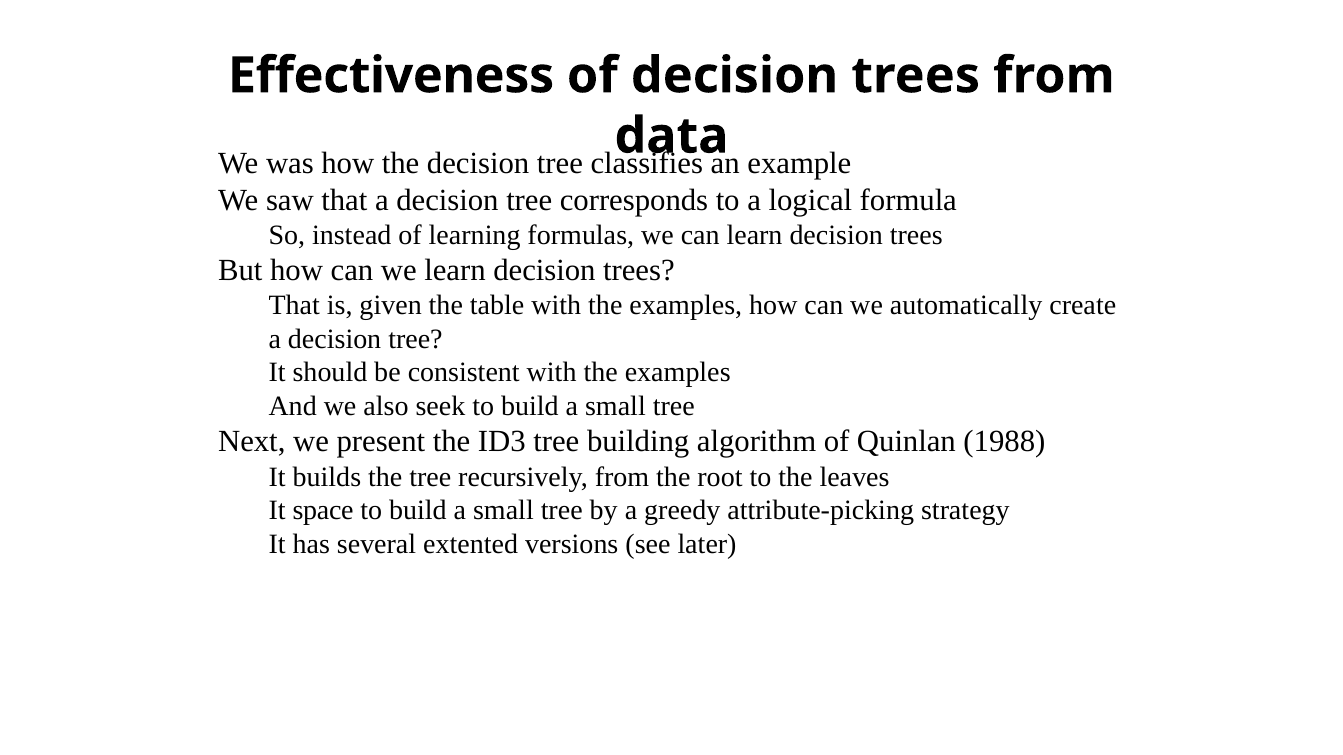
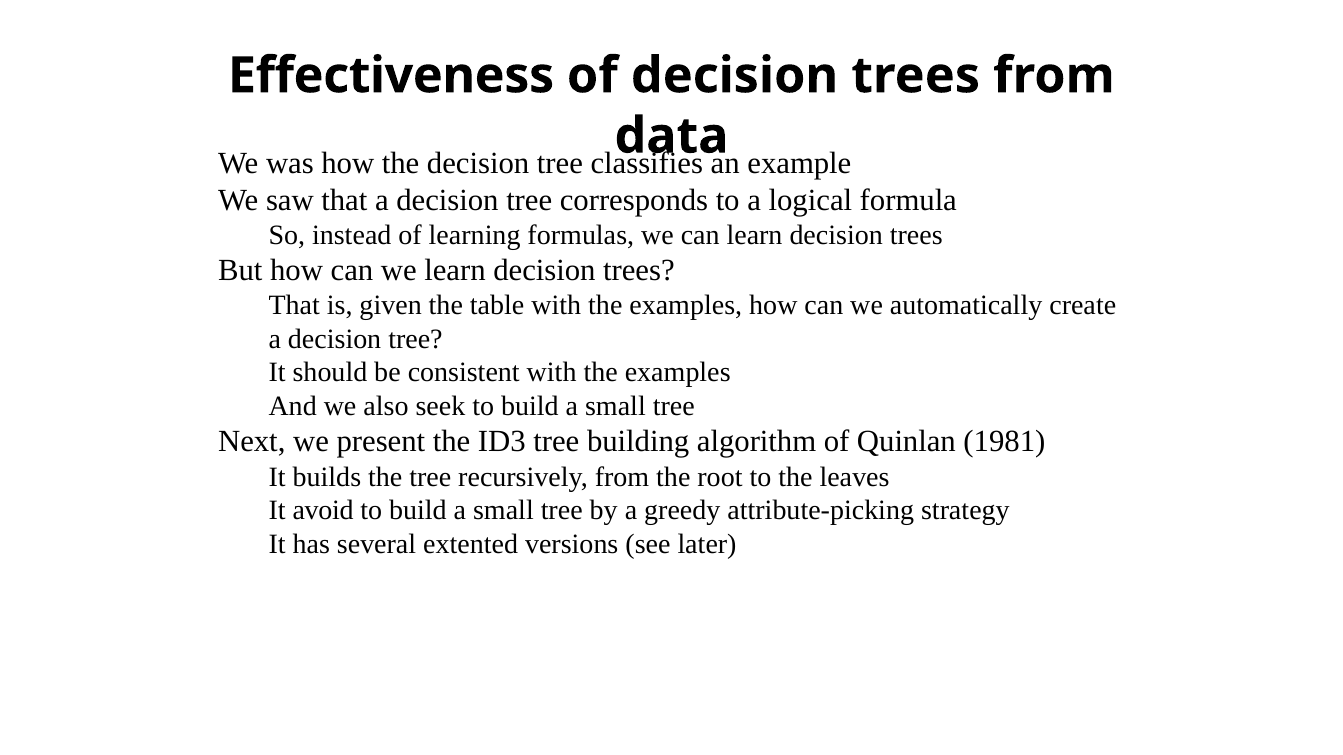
1988: 1988 -> 1981 (1004, 442)
space: space -> avoid (323, 511)
